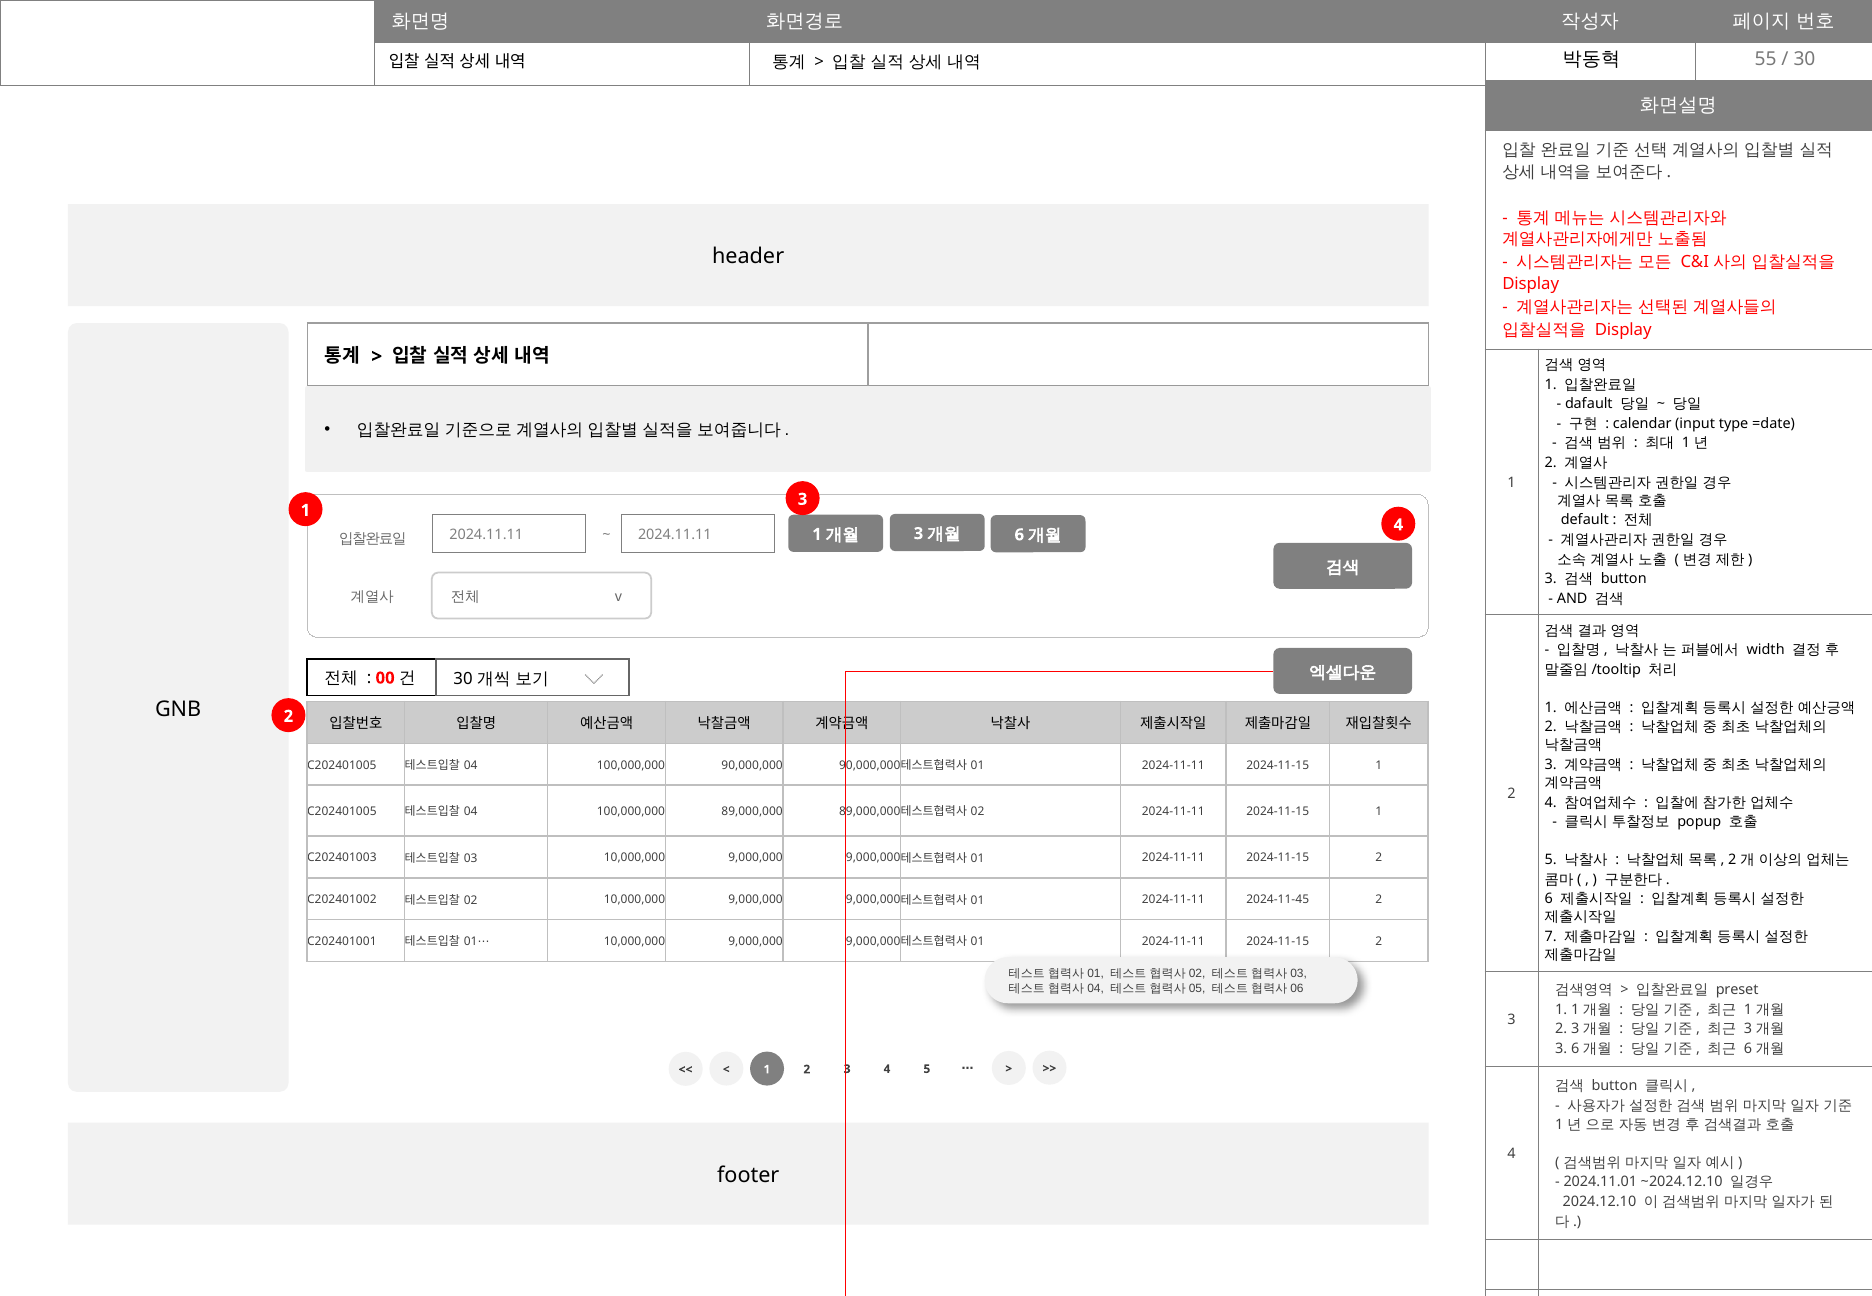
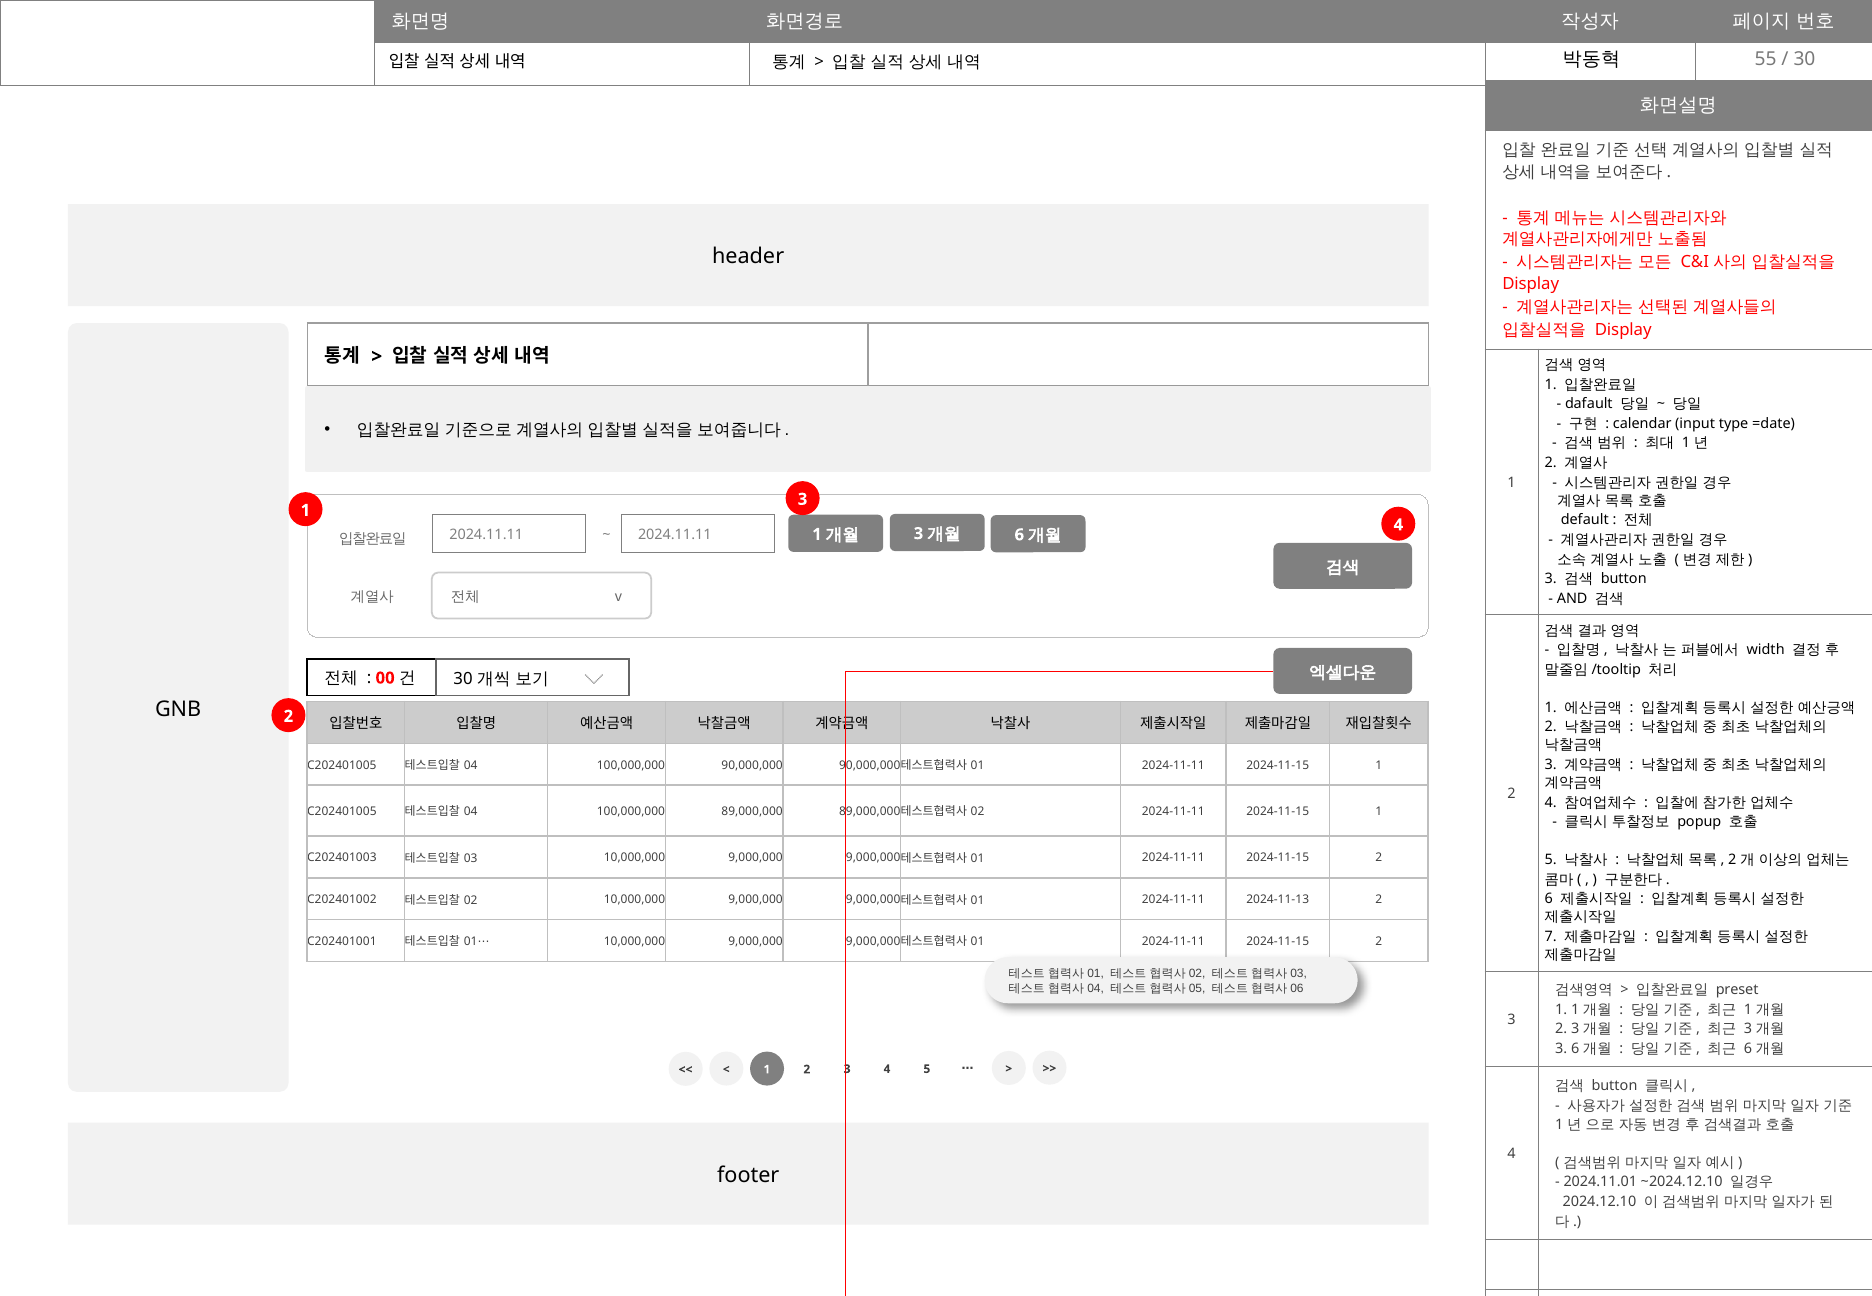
2024-11-45: 2024-11-45 -> 2024-11-13 (1278, 900)
